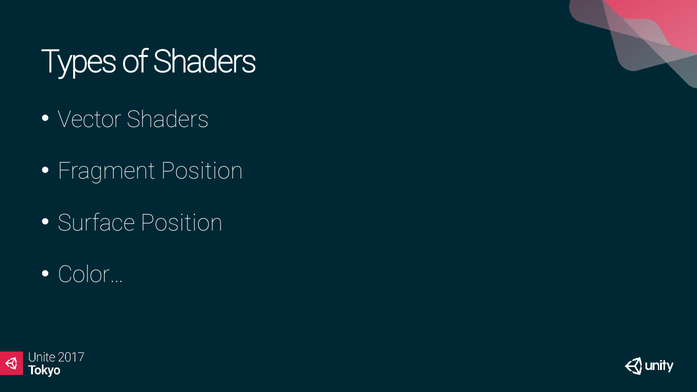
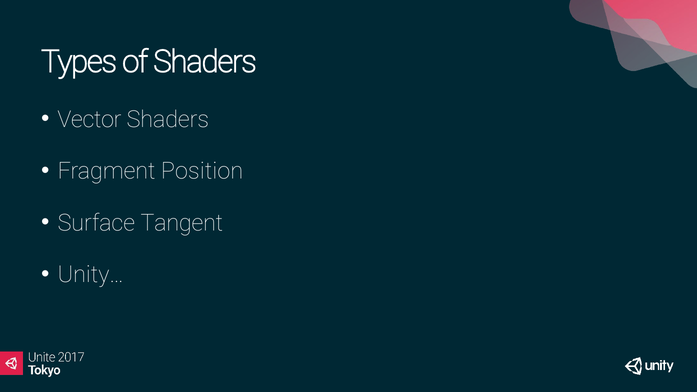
Surface Position: Position -> Tangent (182, 223)
Color…: Color… -> Unity… (91, 275)
